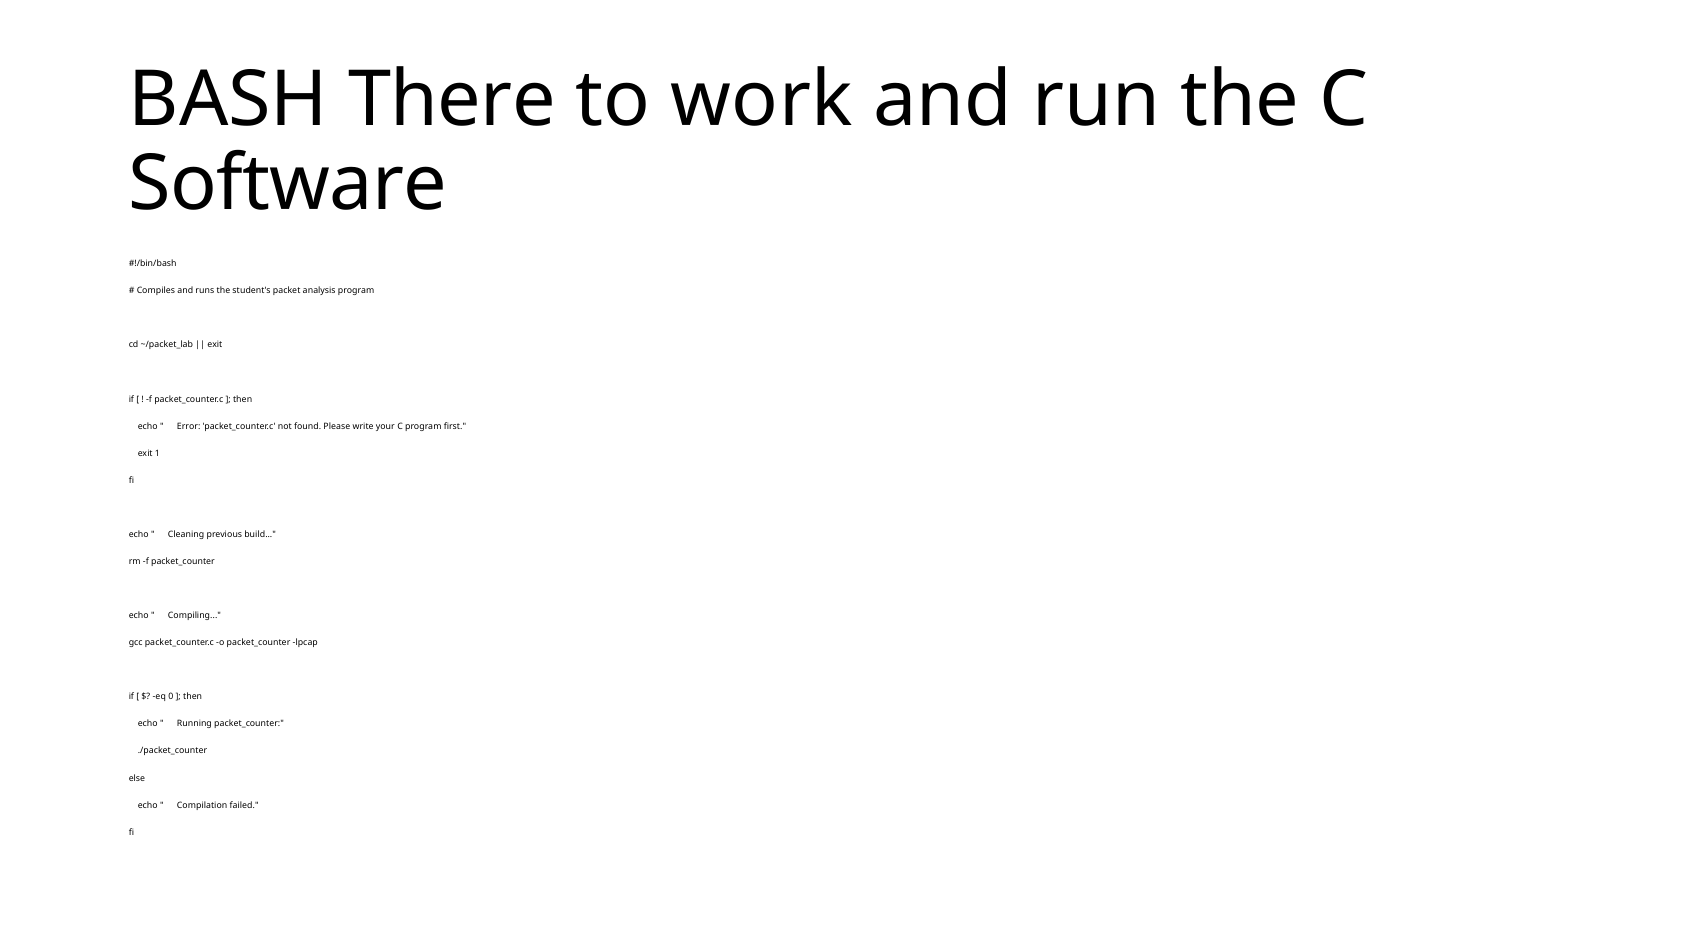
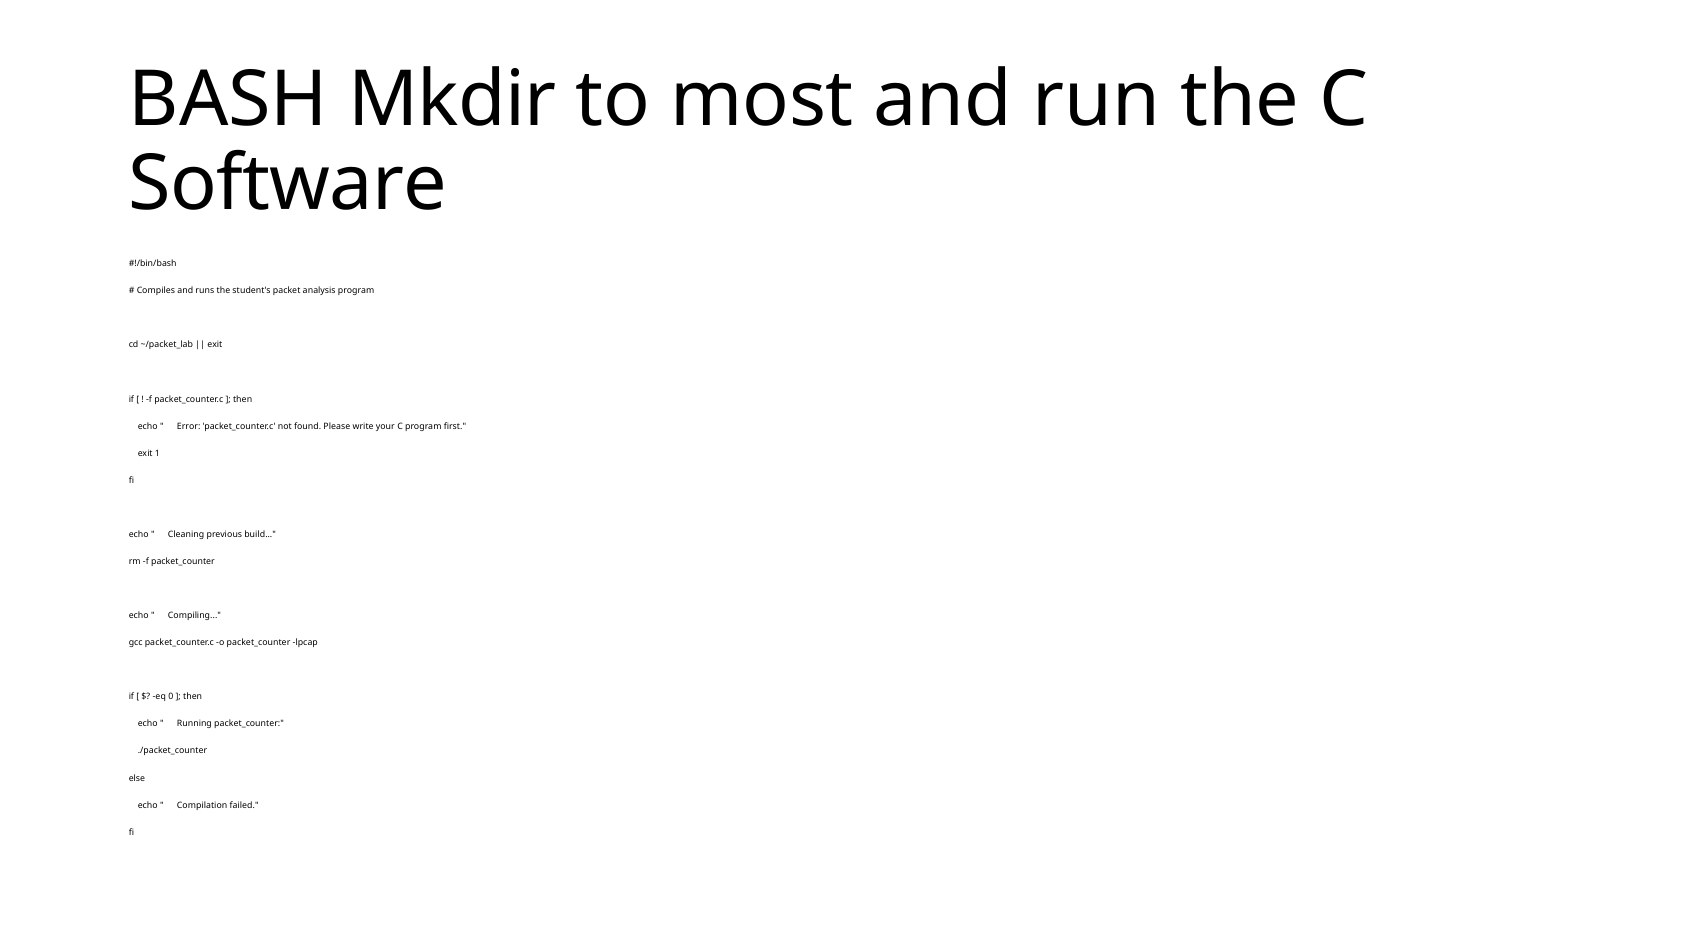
There: There -> Mkdir (452, 100)
work: work -> most (762, 100)
